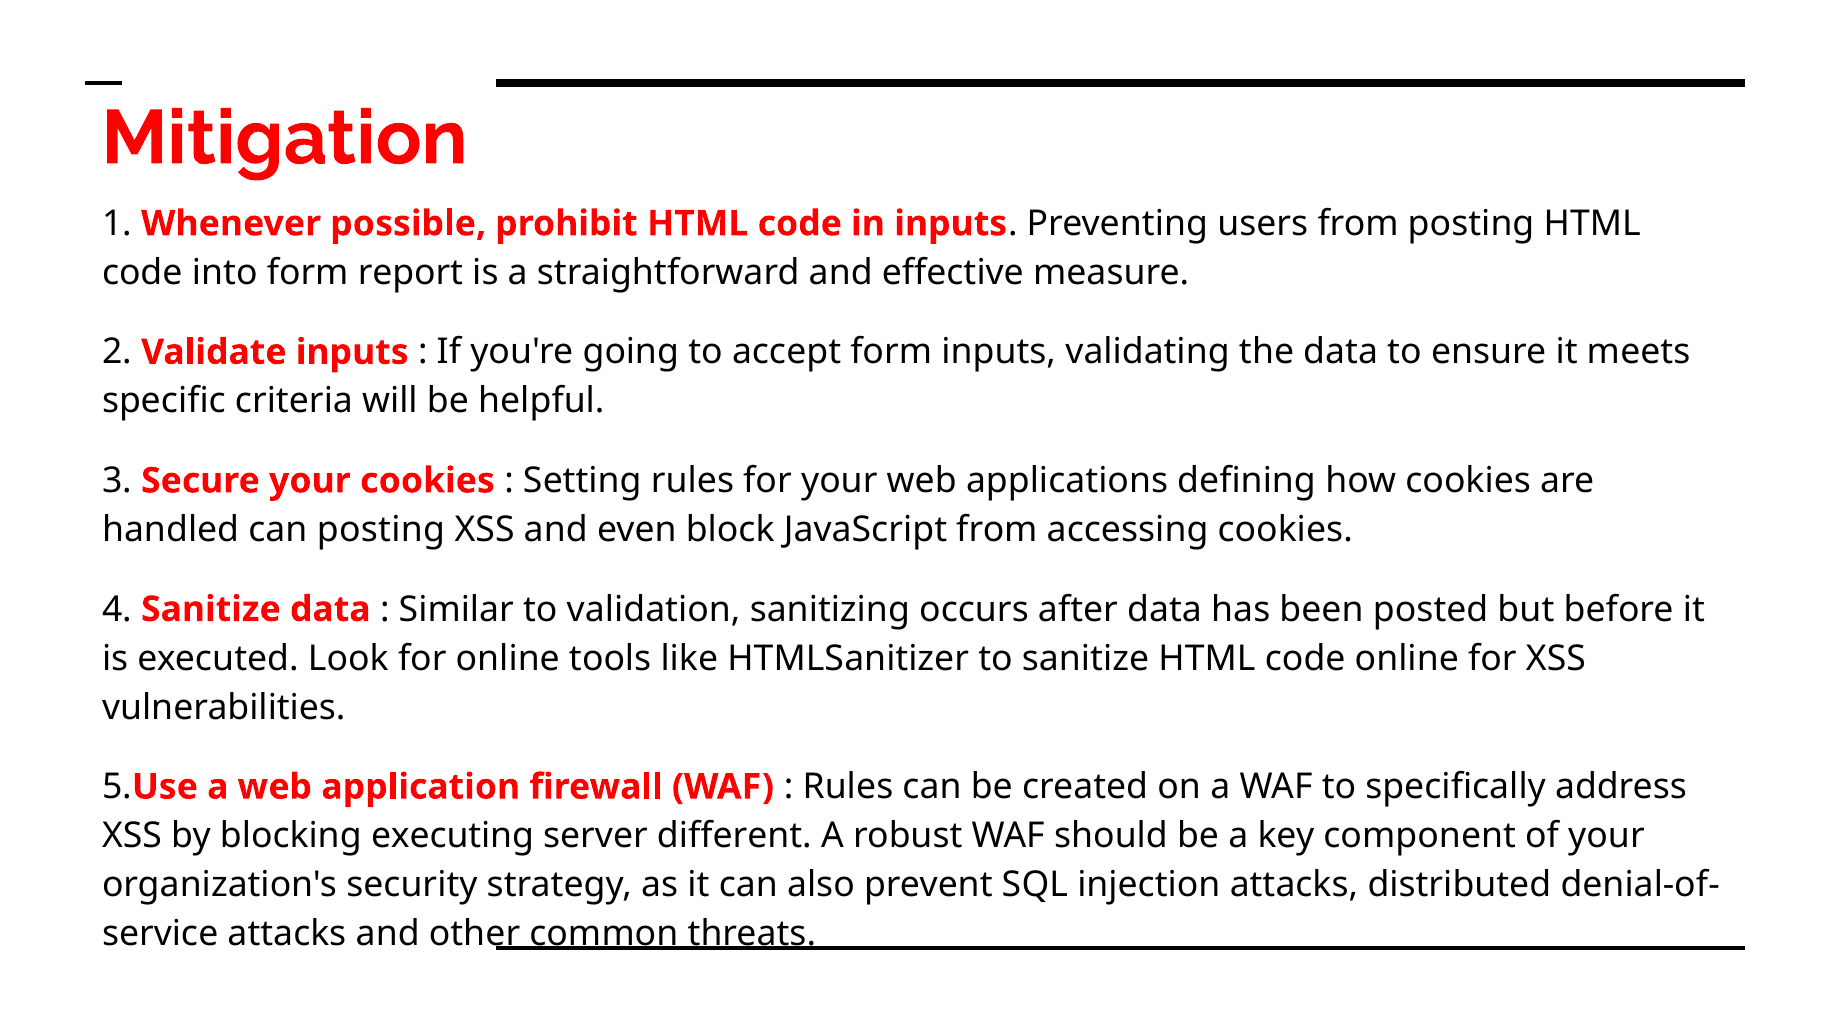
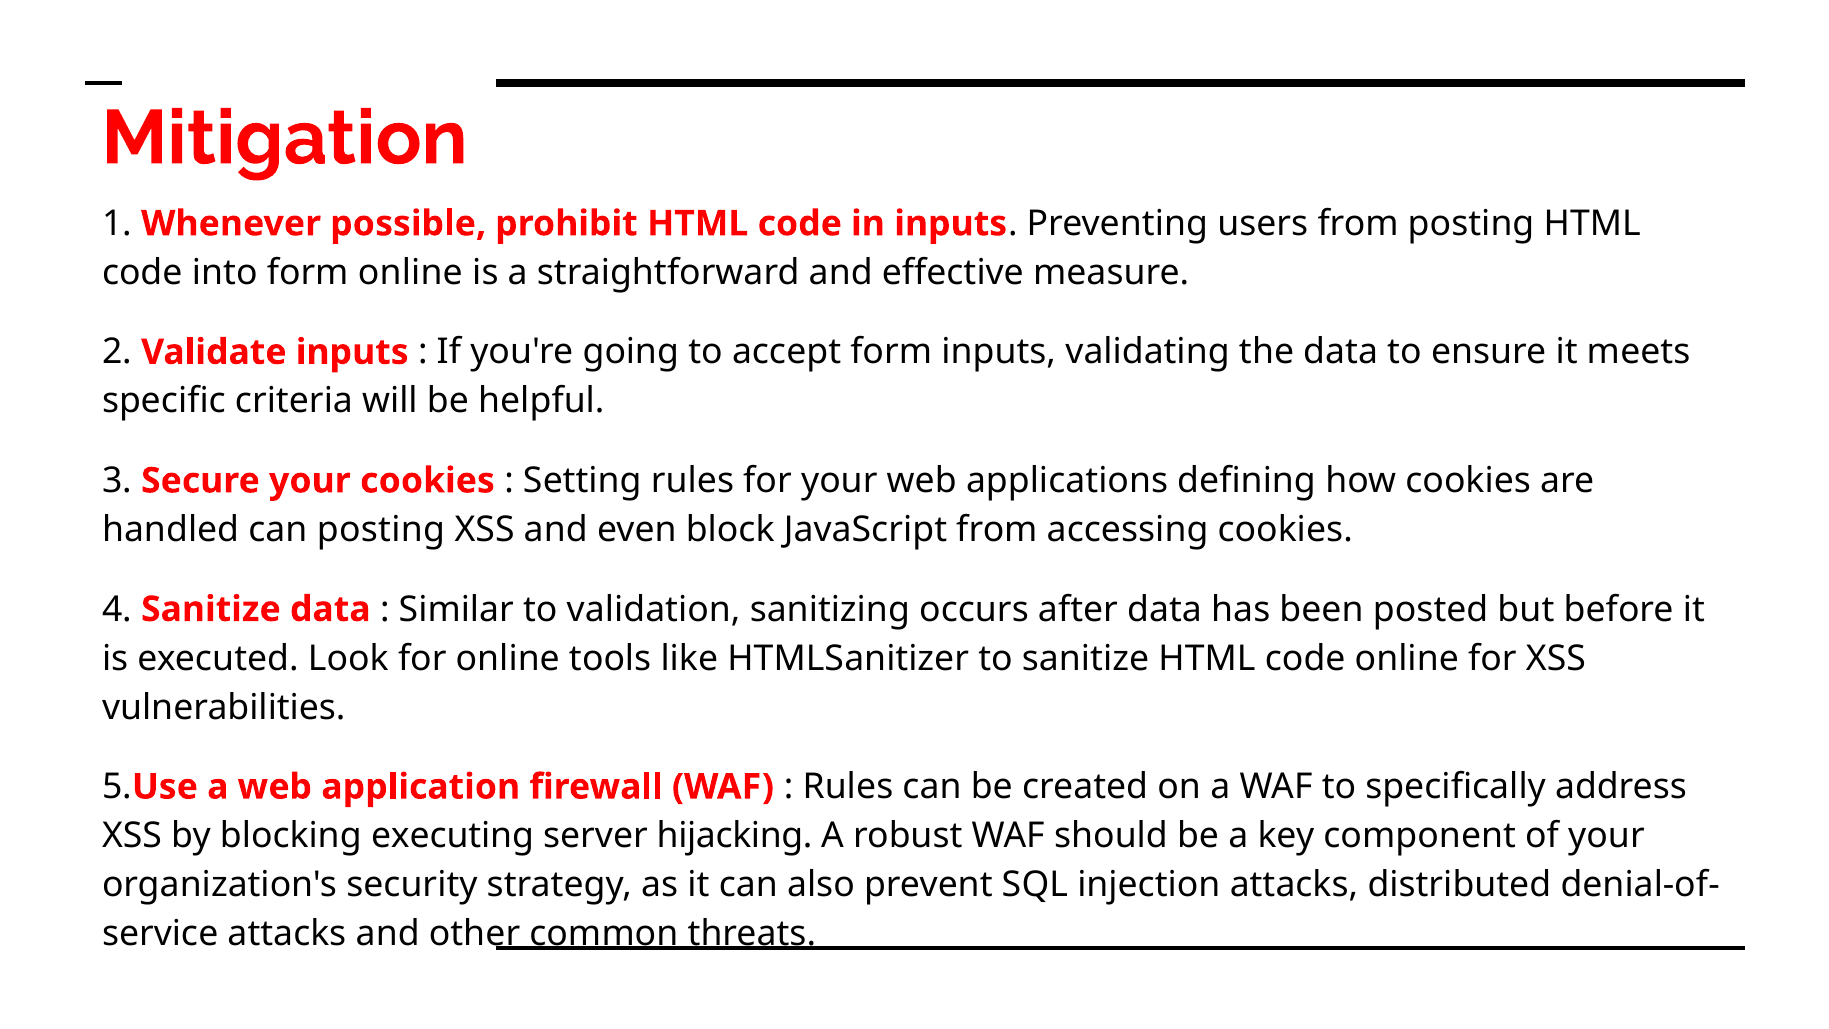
form report: report -> online (410, 273)
different: different -> hijacking (735, 836)
